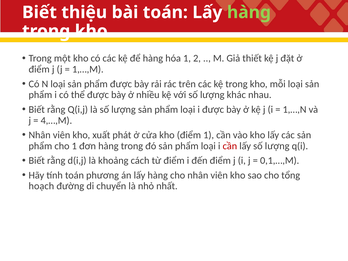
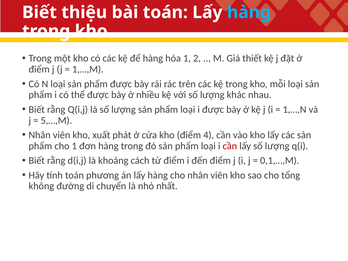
hàng colour: light green -> light blue (249, 12)
4,…,M: 4,…,M -> 5,…,M (56, 120)
điểm 1: 1 -> 4 (209, 135)
hoạch: hoạch -> không (41, 186)
